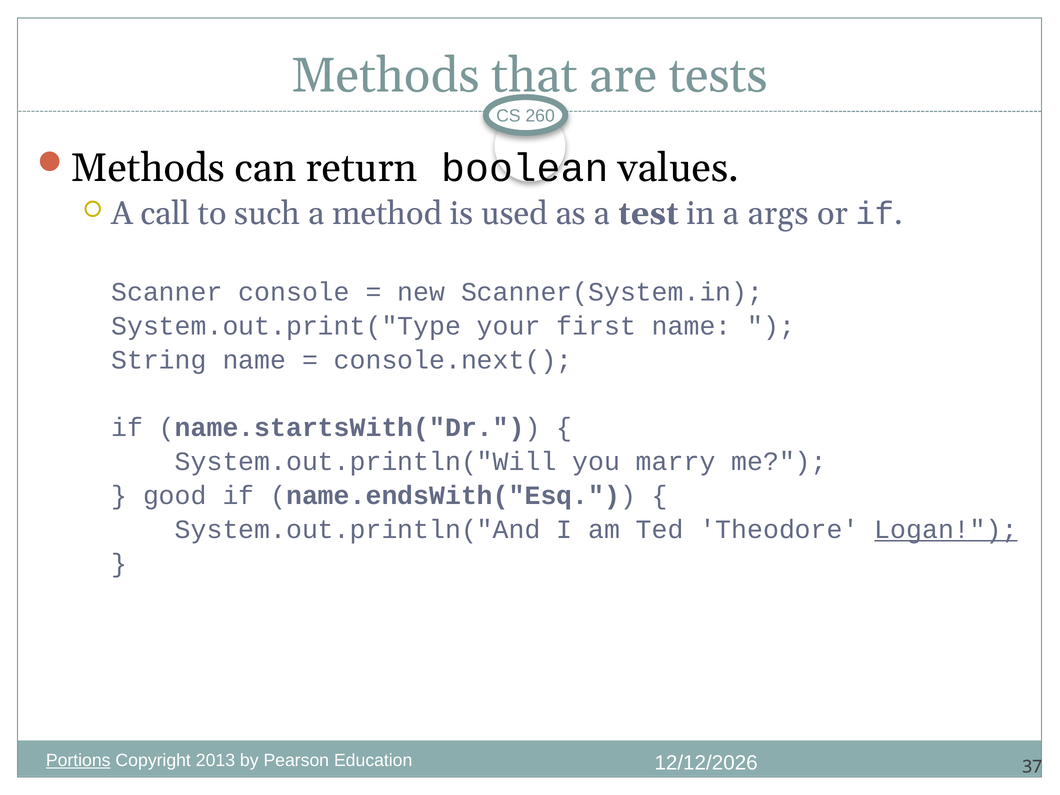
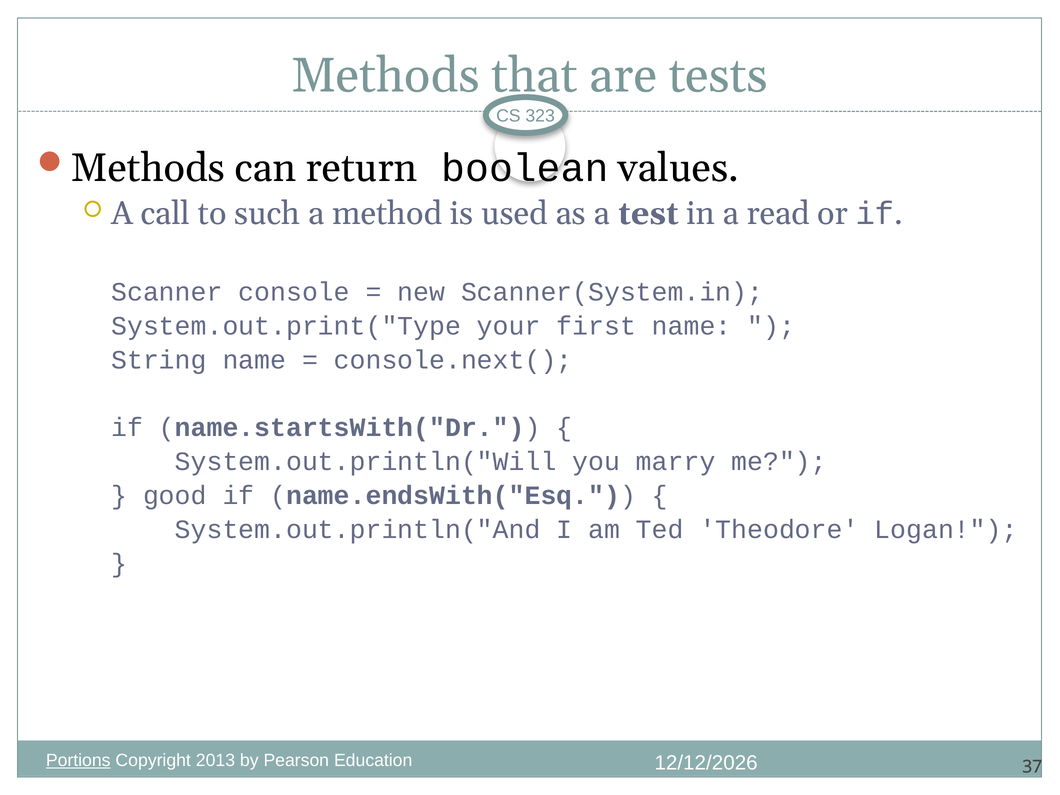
260: 260 -> 323 (540, 116)
args: args -> read (778, 213)
Logan underline: present -> none (946, 529)
